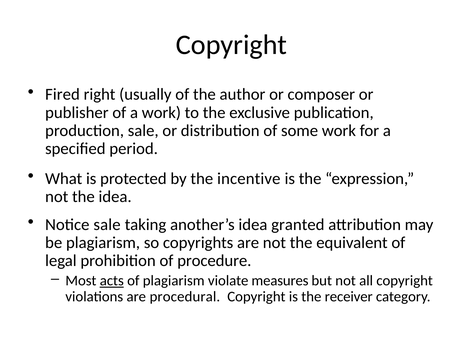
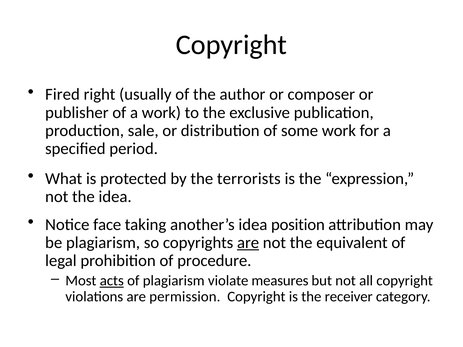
incentive: incentive -> terrorists (249, 179)
Notice sale: sale -> face (107, 225)
granted: granted -> position (298, 225)
are underline: none -> present (248, 243)
procedural: procedural -> permission (185, 297)
